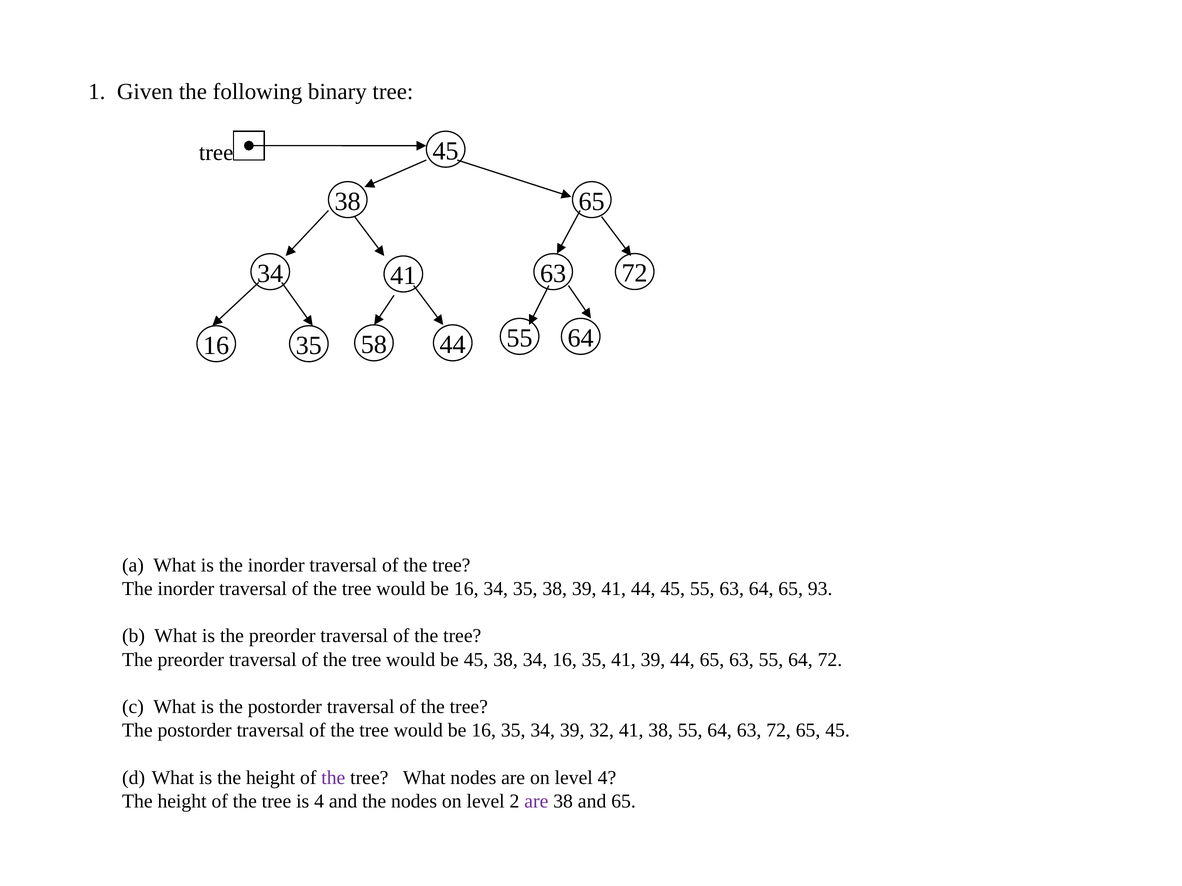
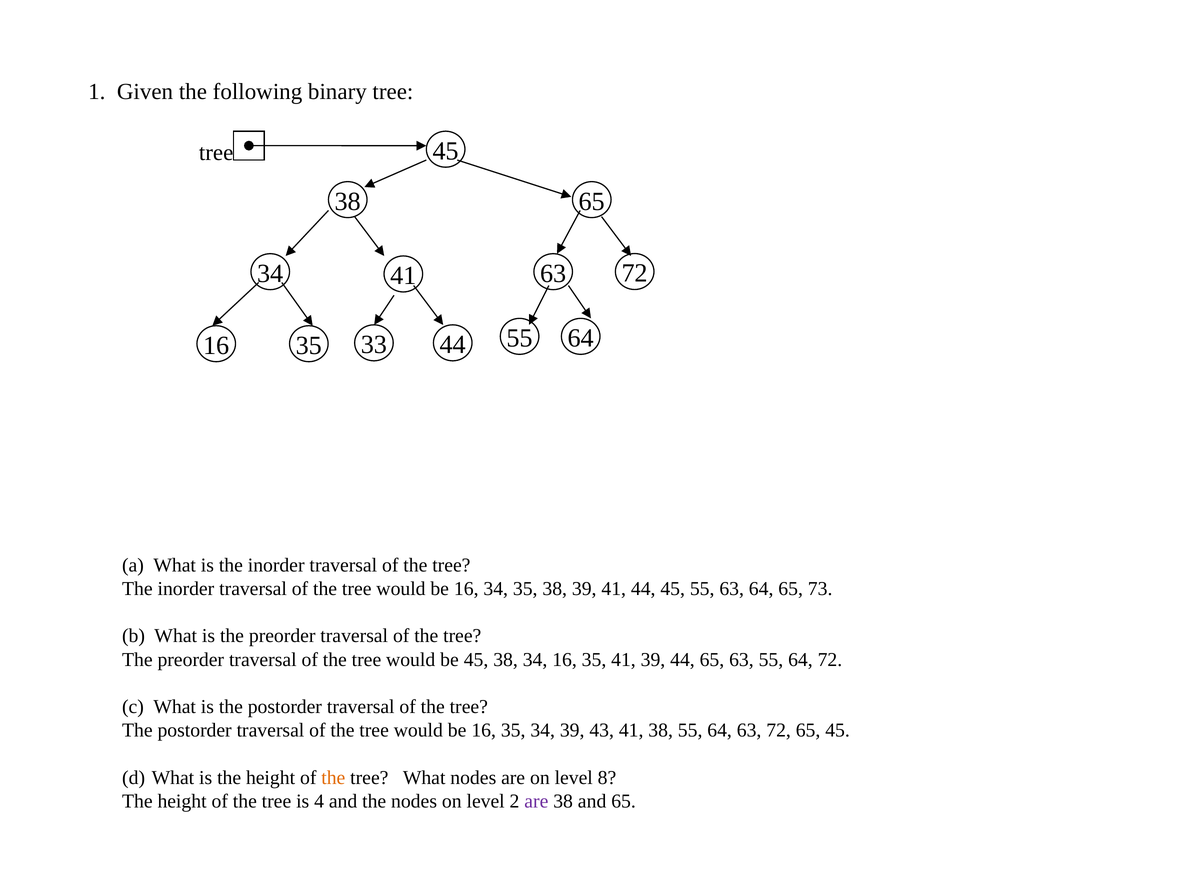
58: 58 -> 33 (374, 345)
93: 93 -> 73 (820, 589)
32: 32 -> 43 (602, 731)
the colour: purple -> orange (333, 778)
level 4: 4 -> 8 (607, 778)
